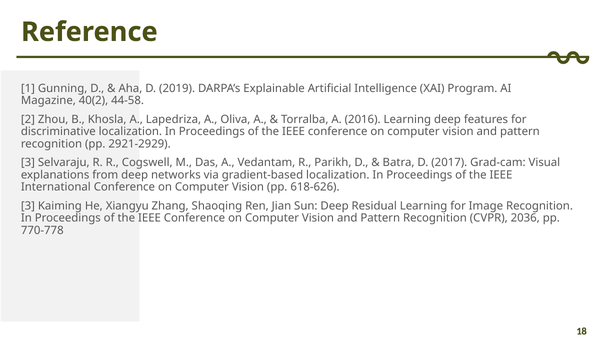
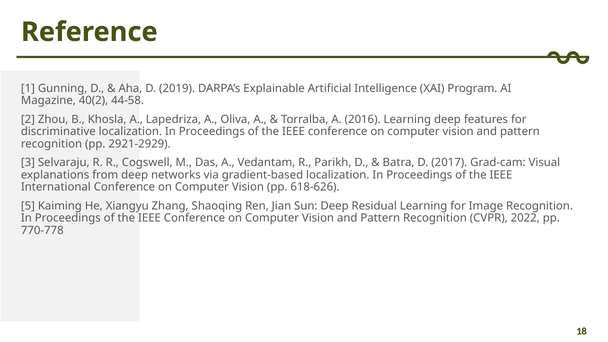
3: 3 -> 5 (28, 206)
2036: 2036 -> 2022 (525, 218)
